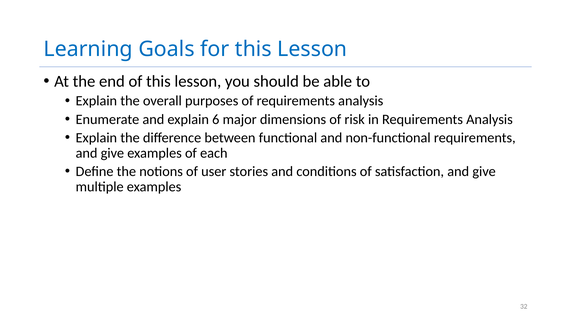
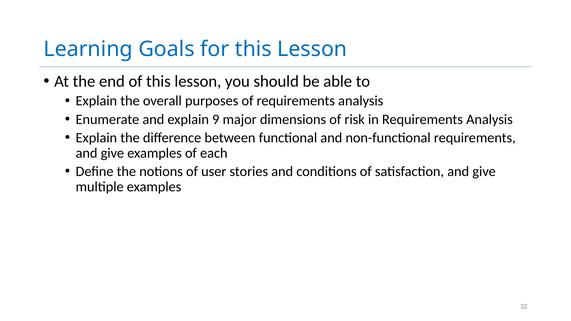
6: 6 -> 9 (216, 119)
